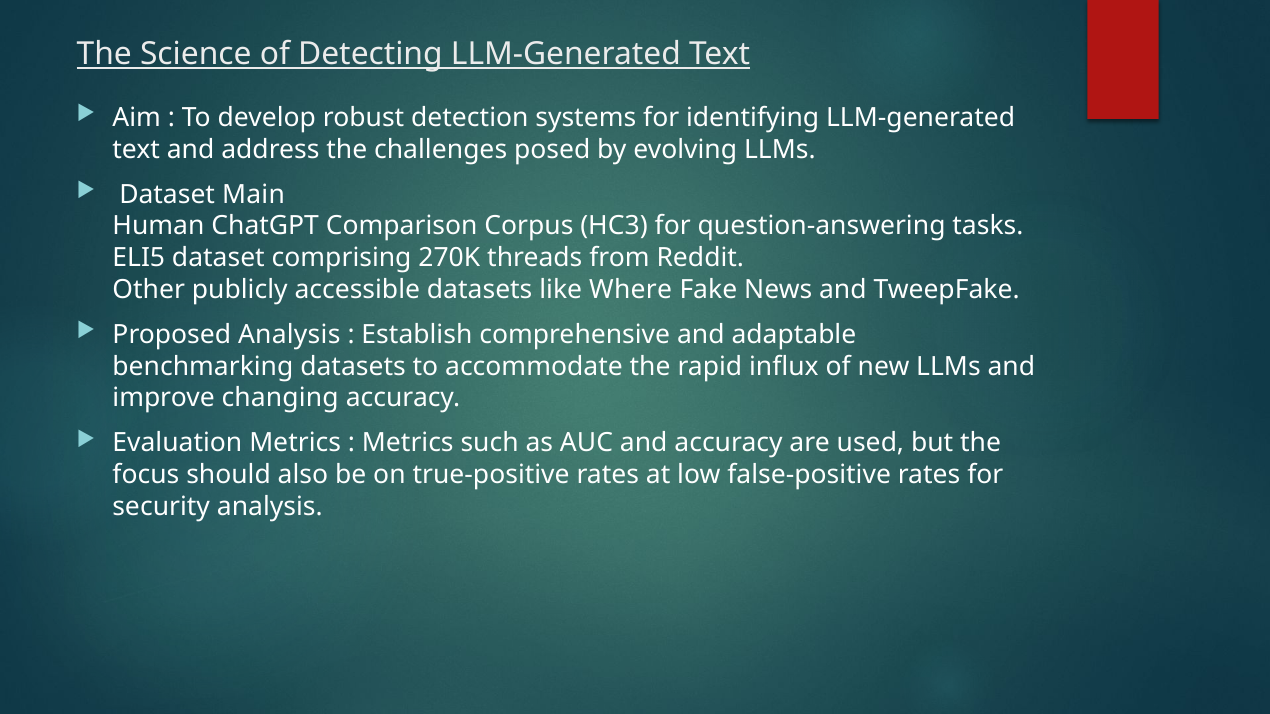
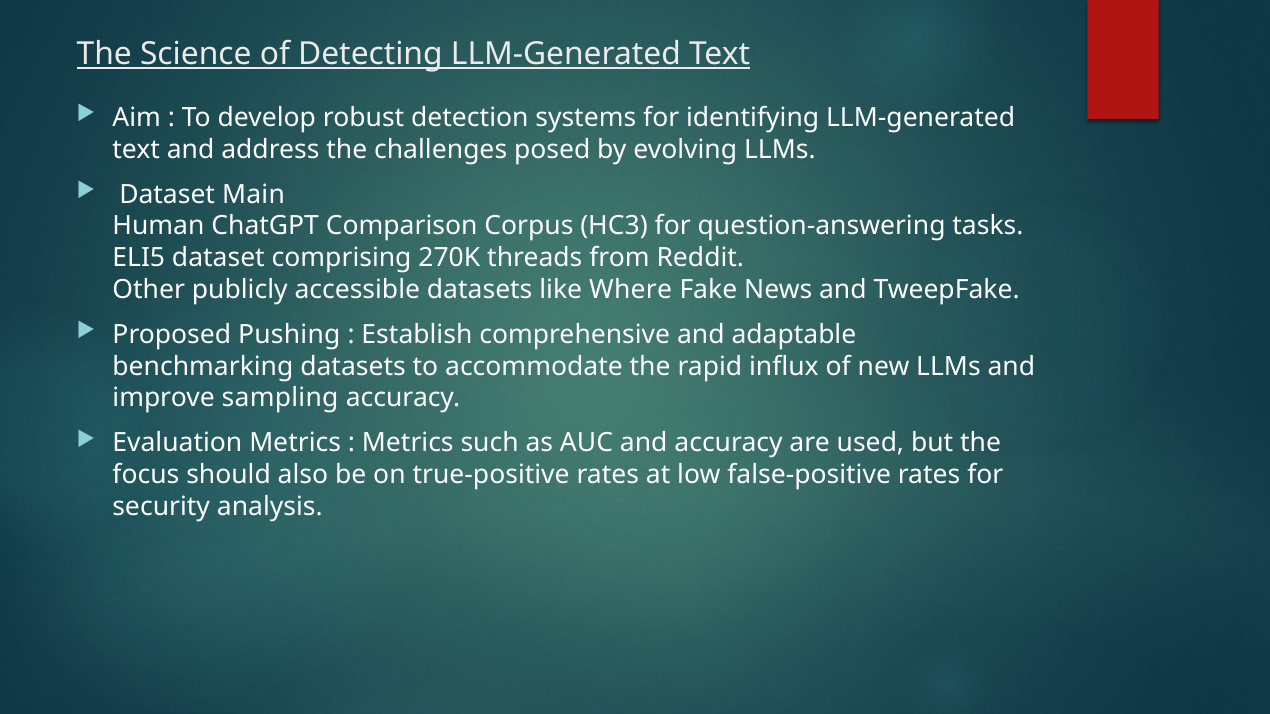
Proposed Analysis: Analysis -> Pushing (289, 335)
changing: changing -> sampling (280, 398)
